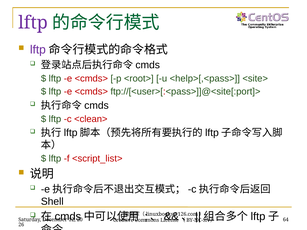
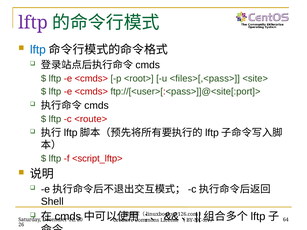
lftp colour: purple -> blue (38, 50)
<help>[,<pass>: <help>[,<pass> -> <files>[,<pass> (205, 79)
<clean>: <clean> -> <route> (91, 119)
<script_list>: <script_list> -> <script_lftp> (97, 159)
